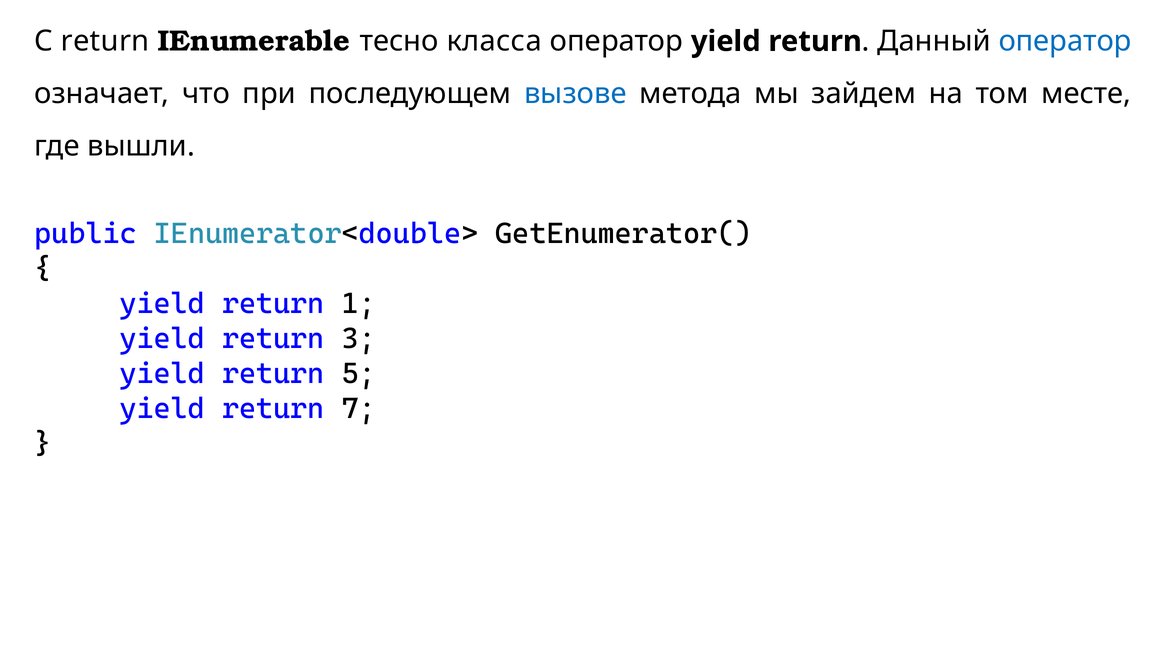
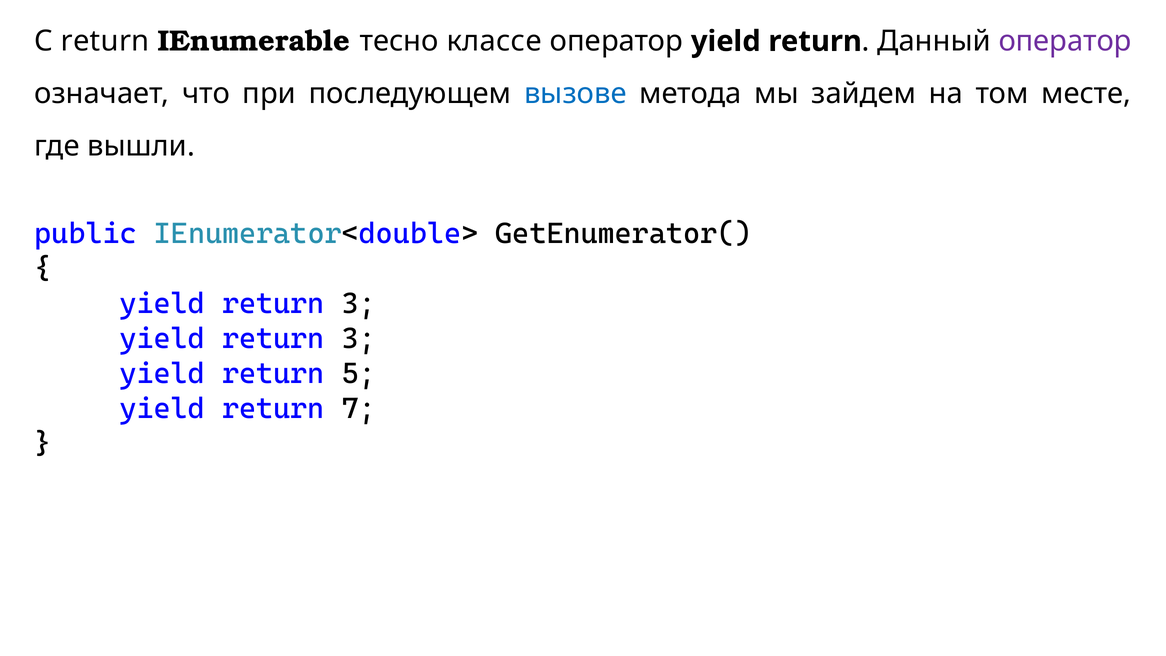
класса: класса -> классе (494, 41)
оператор colour: blue -> purple (1065, 41)
1: 1 -> 3 (359, 304)
